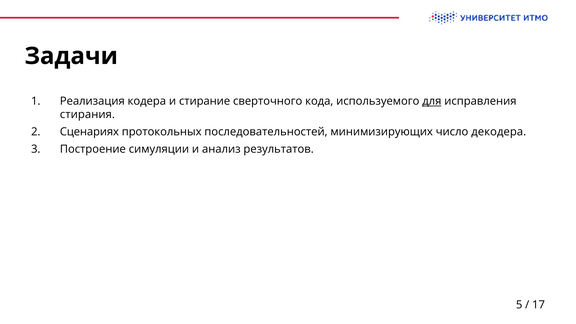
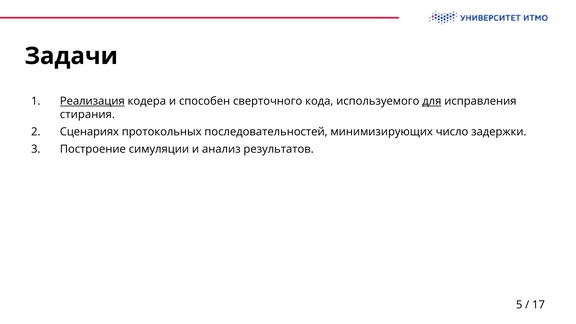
Реализация underline: none -> present (92, 101)
стирание: стирание -> способен (205, 101)
декодера: декодера -> задержки (499, 132)
